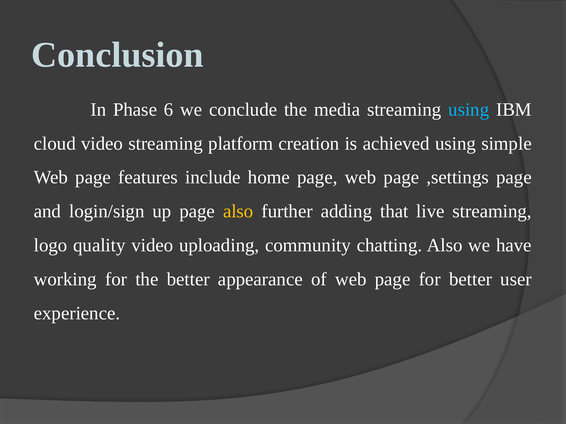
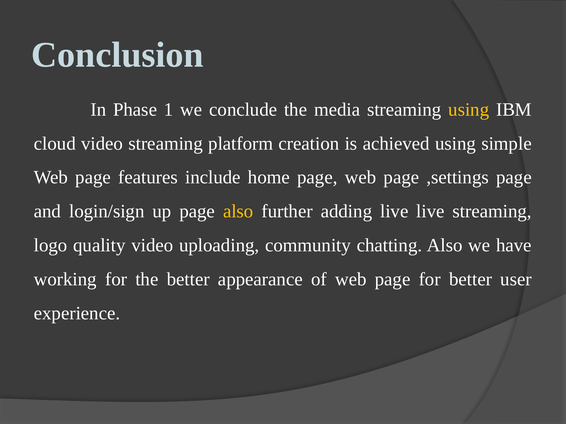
6: 6 -> 1 (169, 110)
using colour: light blue -> yellow (469, 110)
adding that: that -> live (394, 212)
